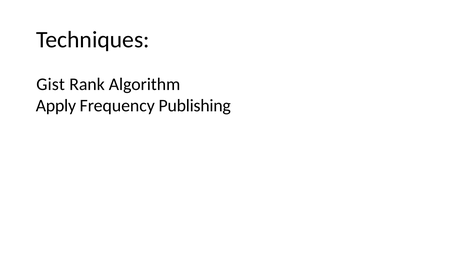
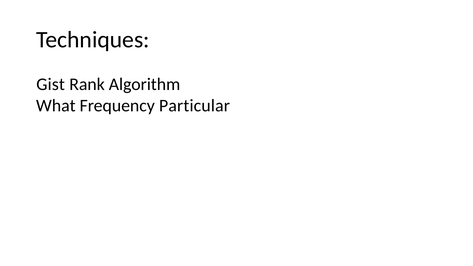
Apply: Apply -> What (56, 106)
Publishing: Publishing -> Particular (195, 106)
